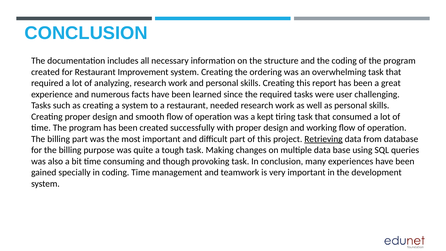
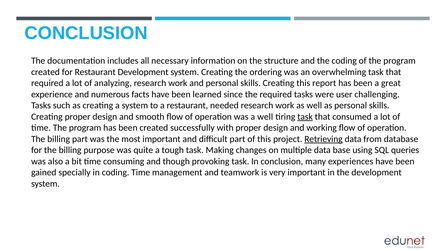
Restaurant Improvement: Improvement -> Development (143, 72)
a kept: kept -> well (265, 117)
task underline: none -> present (305, 117)
